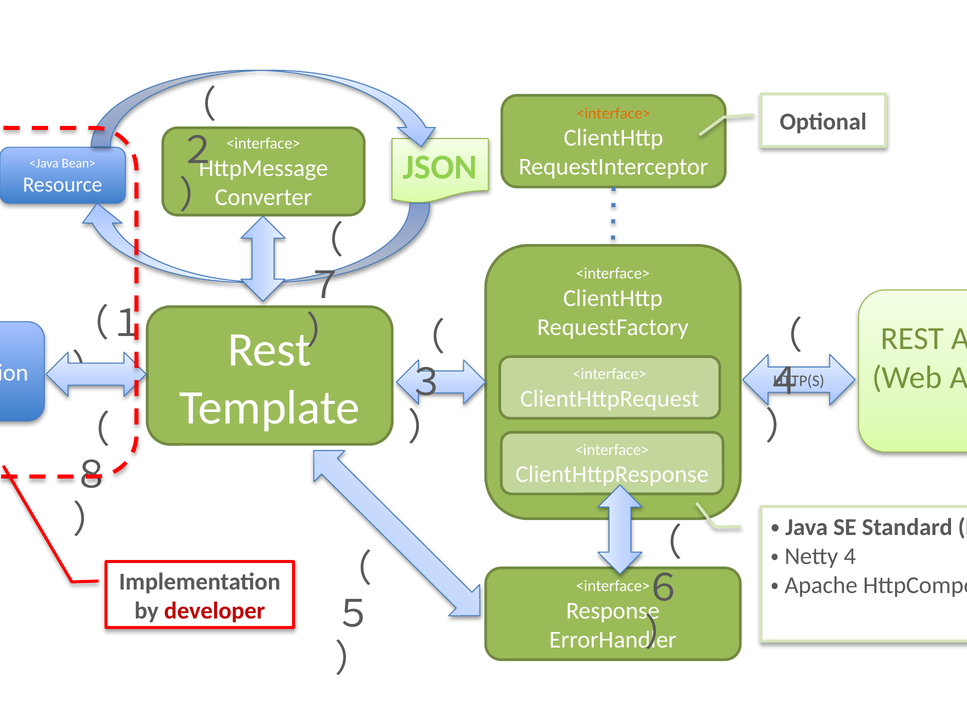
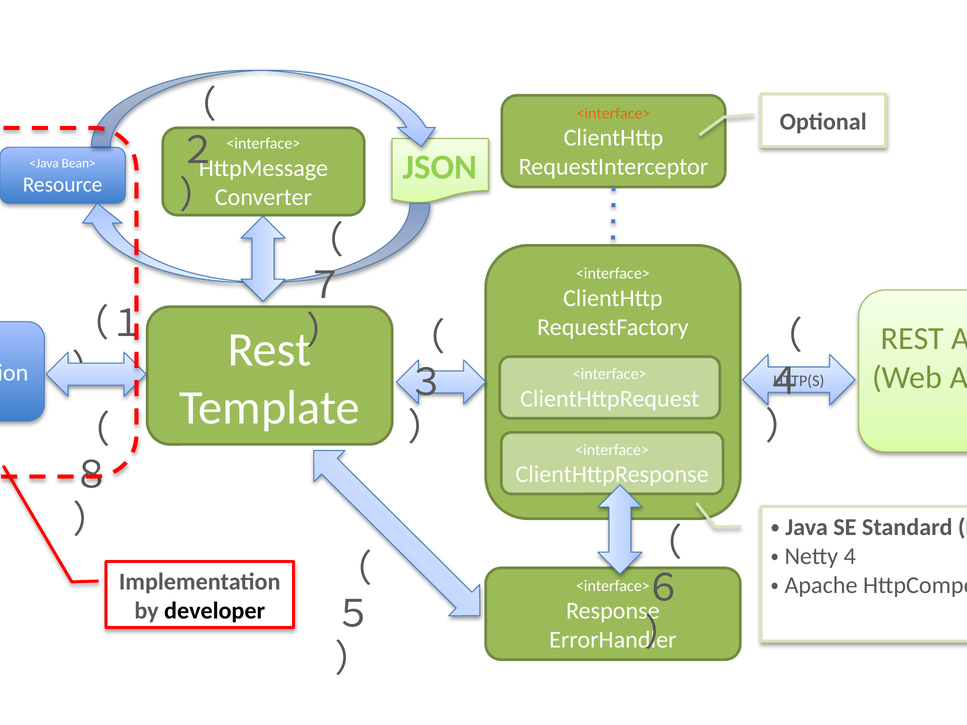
developer colour: red -> black (215, 611)
